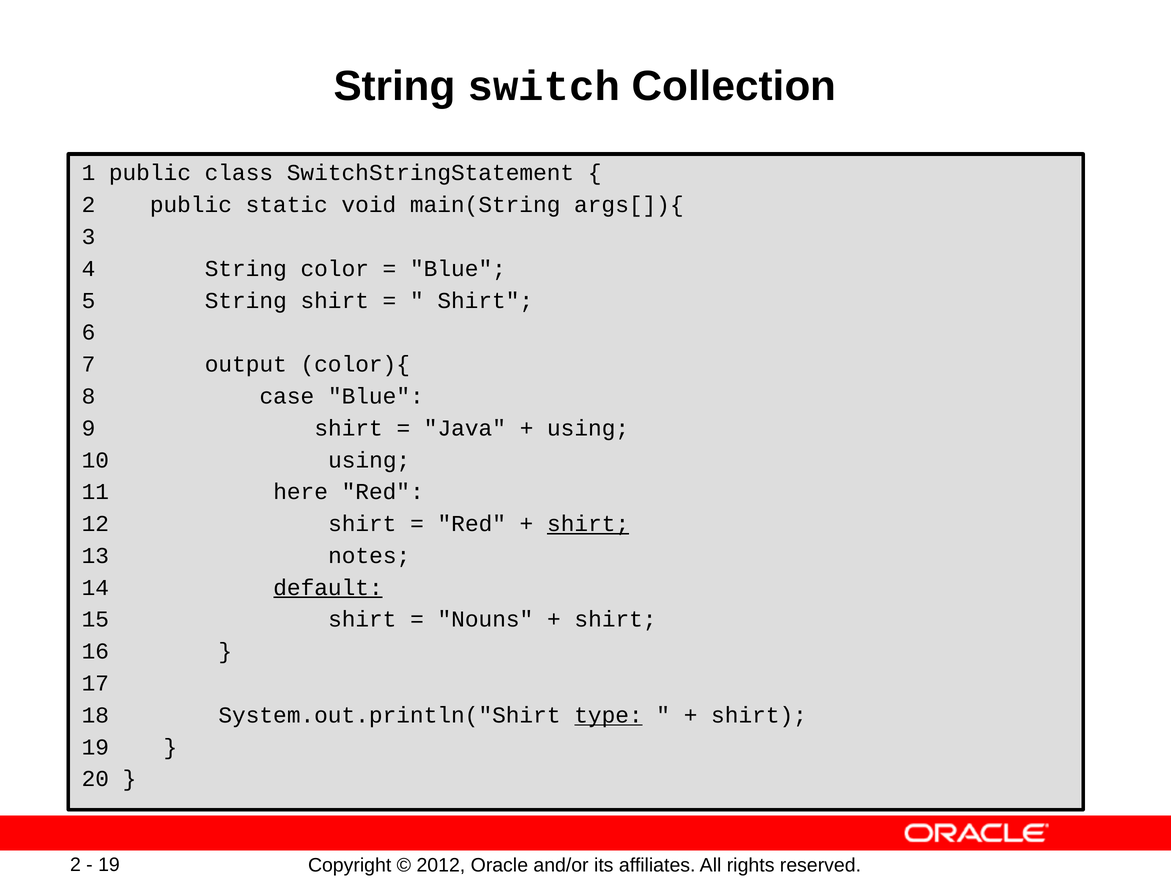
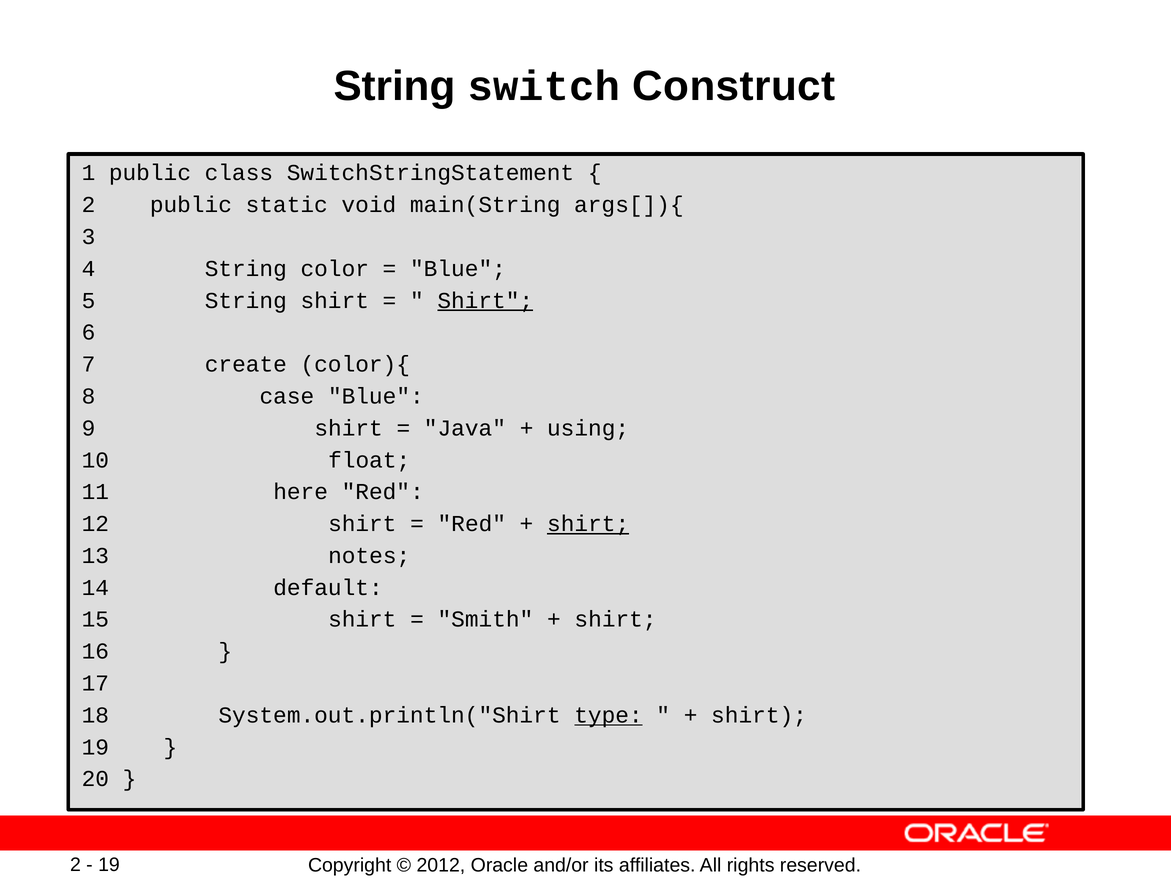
Collection: Collection -> Construct (734, 86)
Shirt underline: none -> present (485, 301)
output: output -> create (246, 364)
using: using -> float (369, 460)
default underline: present -> none (328, 588)
Nouns: Nouns -> Smith (485, 620)
